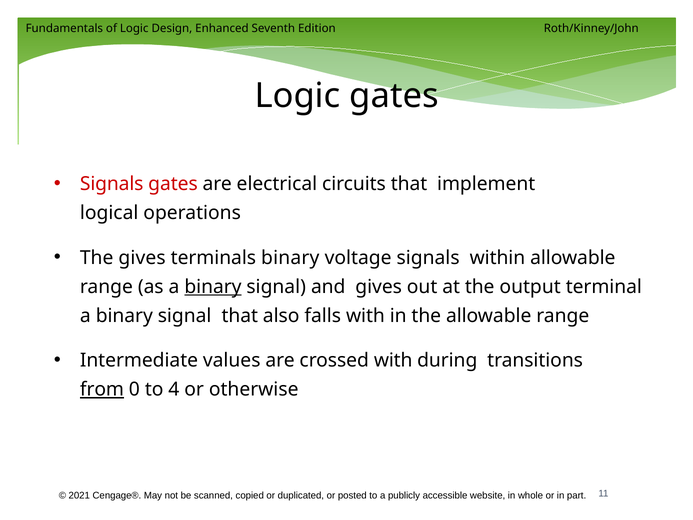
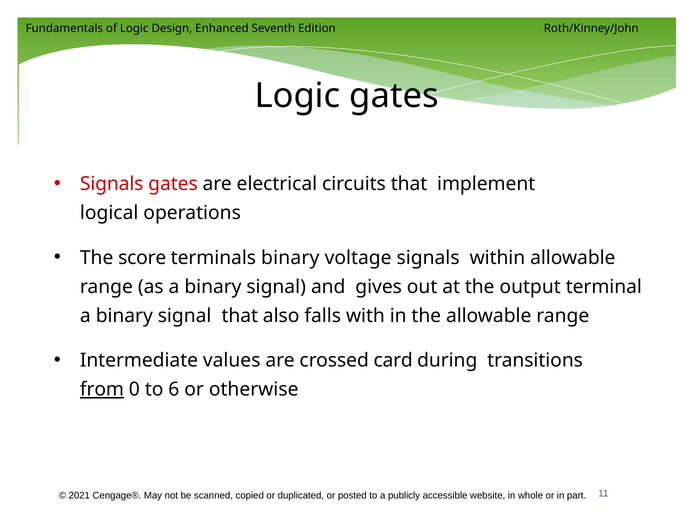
The gives: gives -> score (142, 258)
binary underline: present -> none (213, 287)
crossed with: with -> card (393, 360)
4: 4 -> 6 (174, 389)
